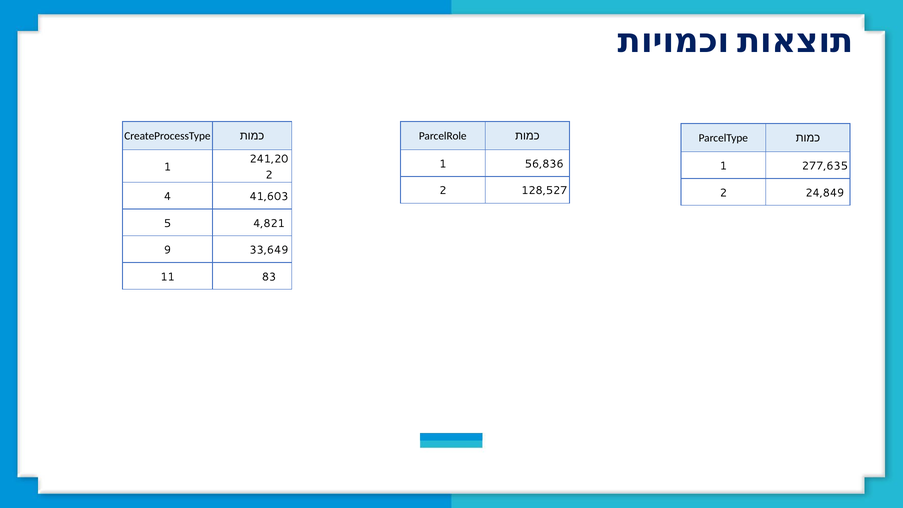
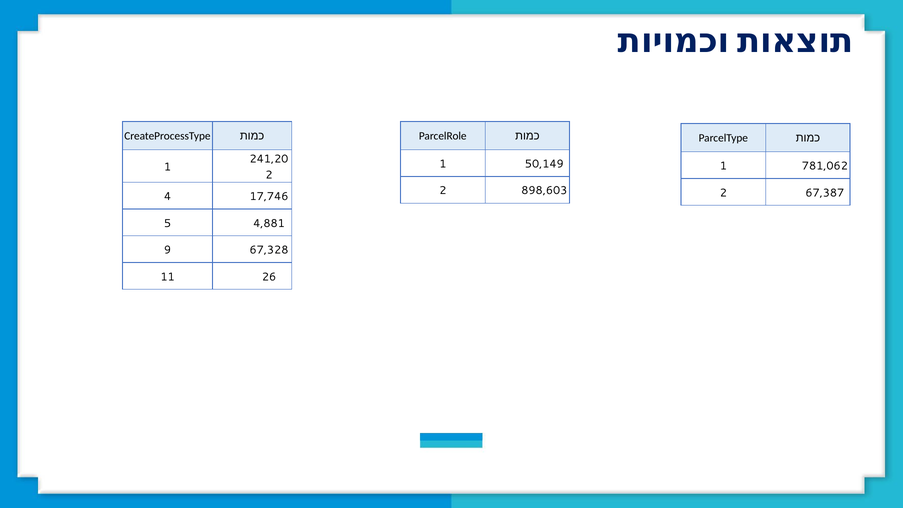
56,836: 56,836 -> 50,149 (544, 164)
277,635: 277,635 -> 781,062 (825, 166)
128,527: 128,527 -> 898,603 (544, 191)
24,849: 24,849 -> 67,387 (825, 193)
41,603: 41,603 -> 17,746 (269, 197)
4,821: 4,821 -> 4,881 (269, 223)
33,649: 33,649 -> 67,328 (269, 250)
83: 83 -> 26 (269, 277)
